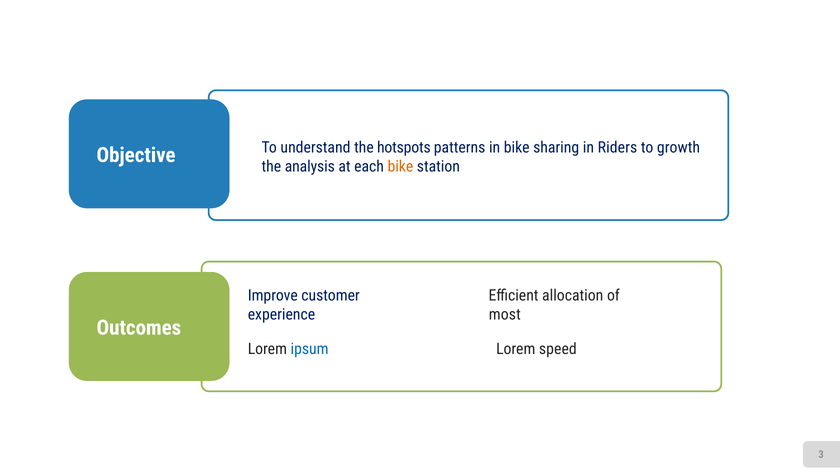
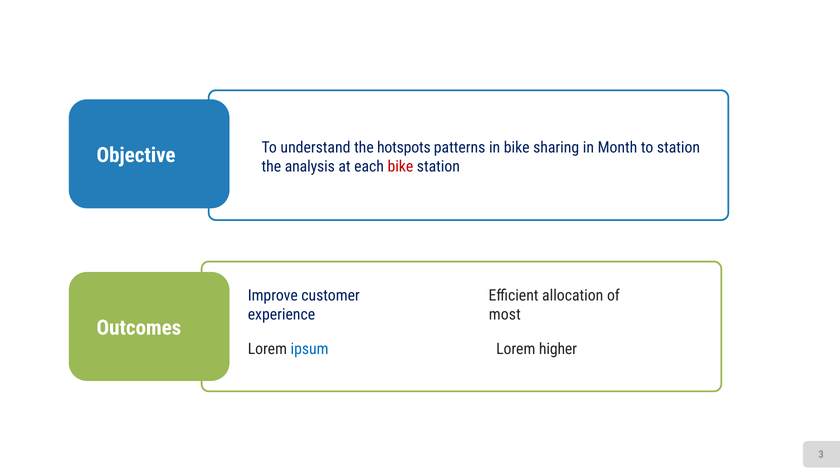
Riders: Riders -> Month (618, 148)
to growth: growth -> station (679, 148)
bike colour: orange -> red (400, 167)
speed: speed -> higher (558, 349)
